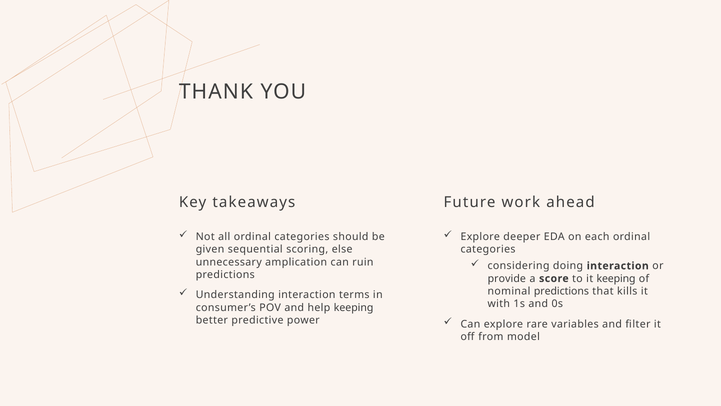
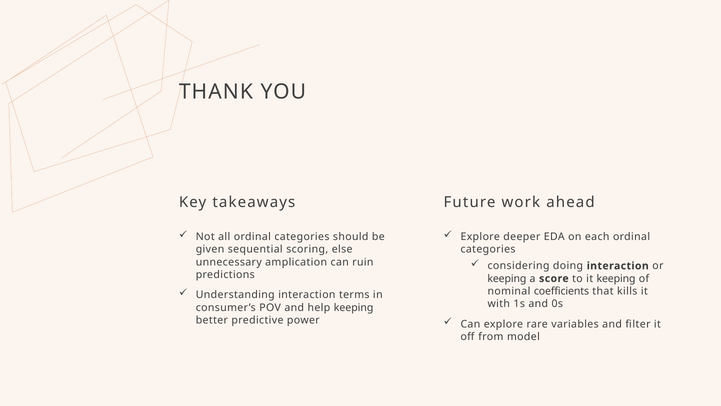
provide: provide -> keeping (507, 278)
nominal predictions: predictions -> coefficients (561, 291)
